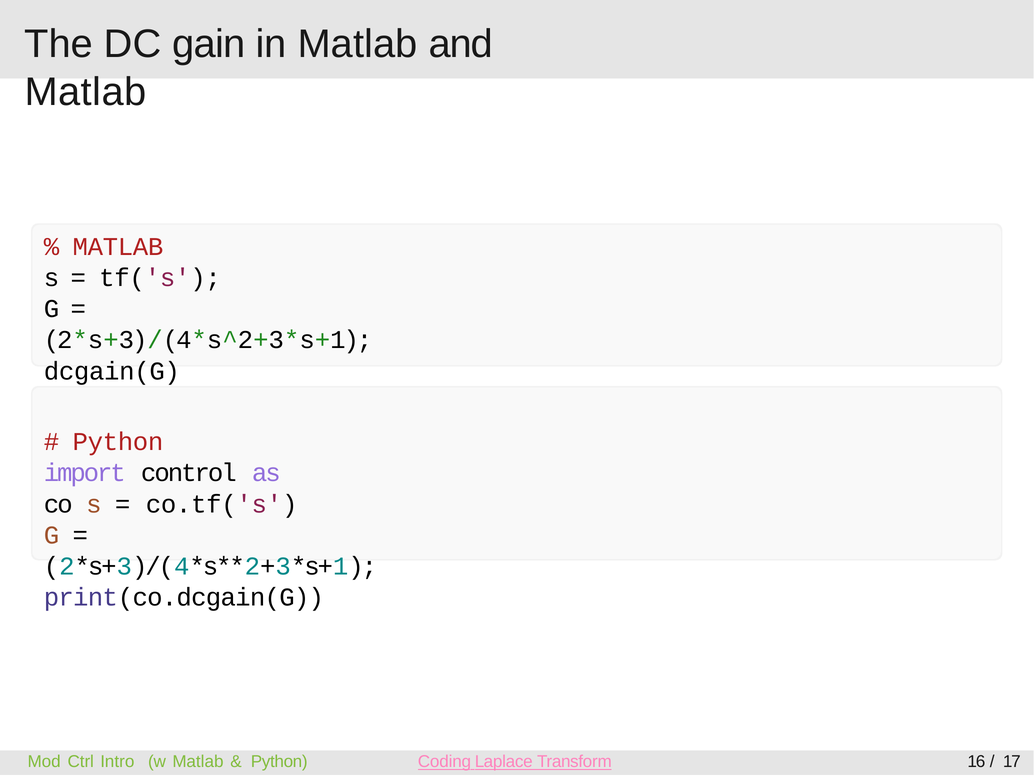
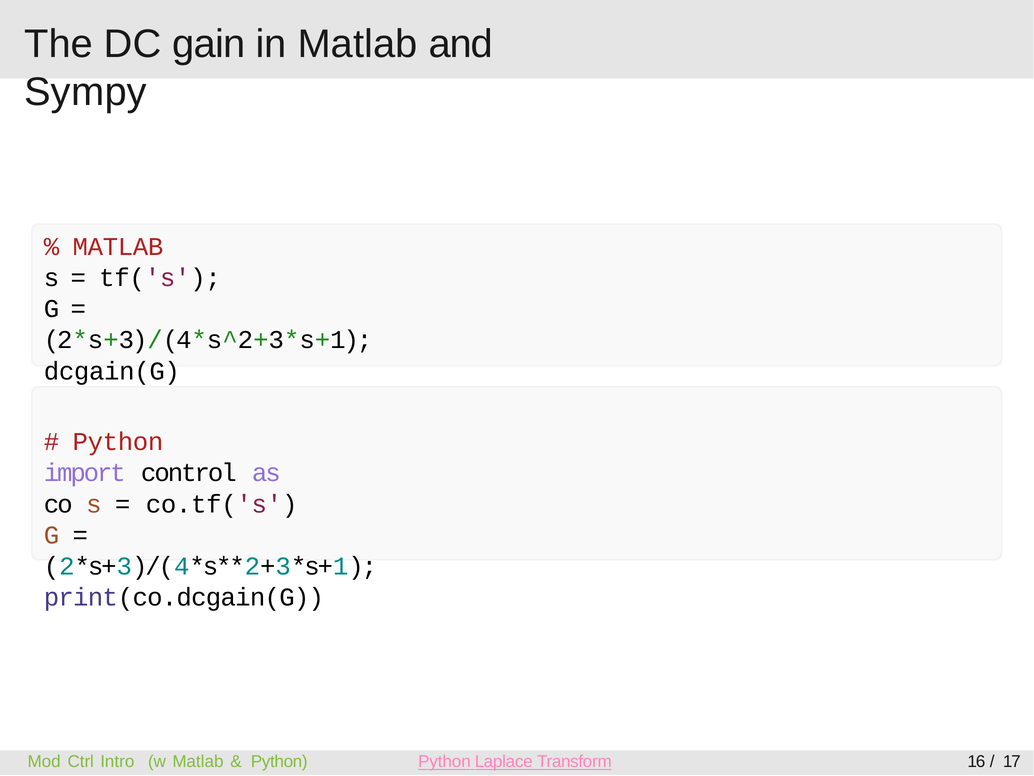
Matlab: Matlab -> Sympy (86, 92)
Python Coding: Coding -> Python (444, 762)
